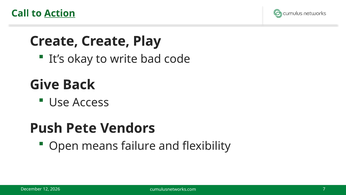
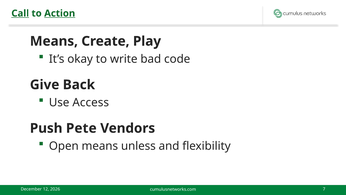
Call underline: none -> present (20, 13)
Create: Create -> Means (54, 41)
failure: failure -> unless (138, 146)
